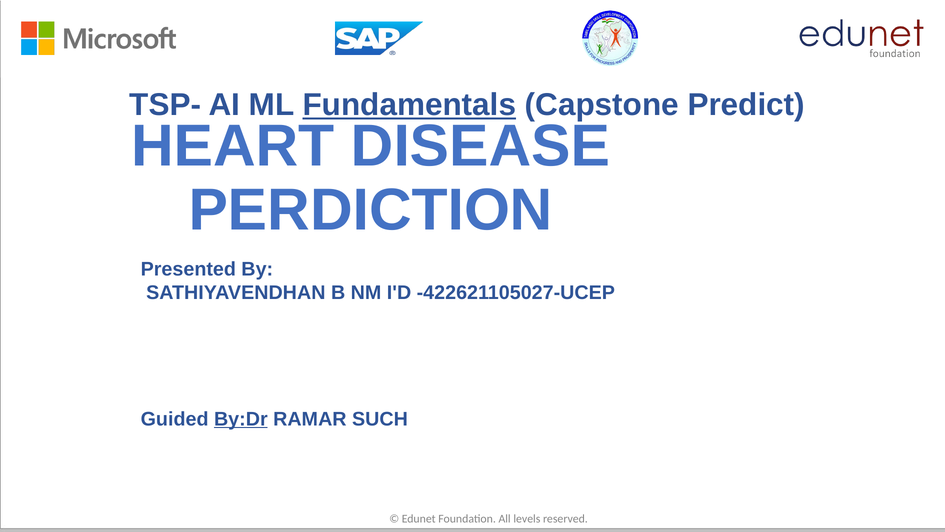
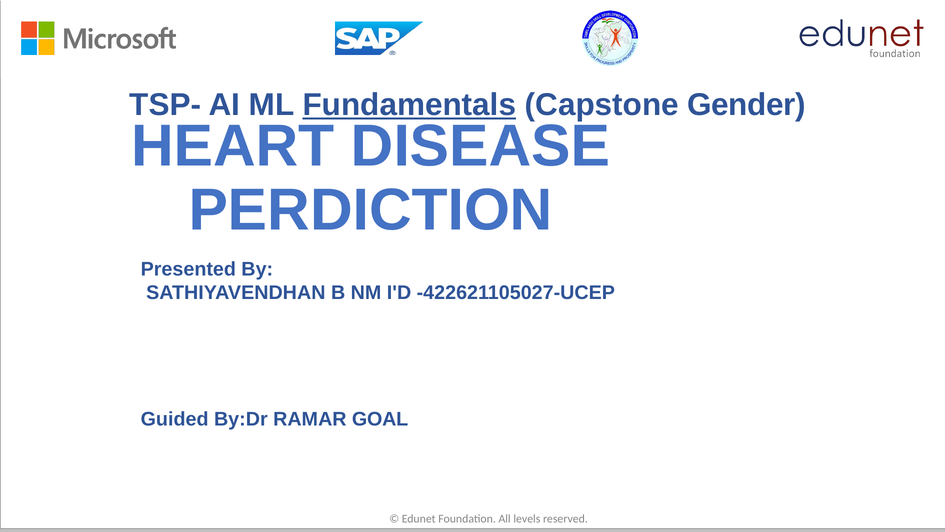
Predict: Predict -> Gender (746, 105)
By:Dr underline: present -> none (241, 419)
SUCH: SUCH -> GOAL (380, 419)
